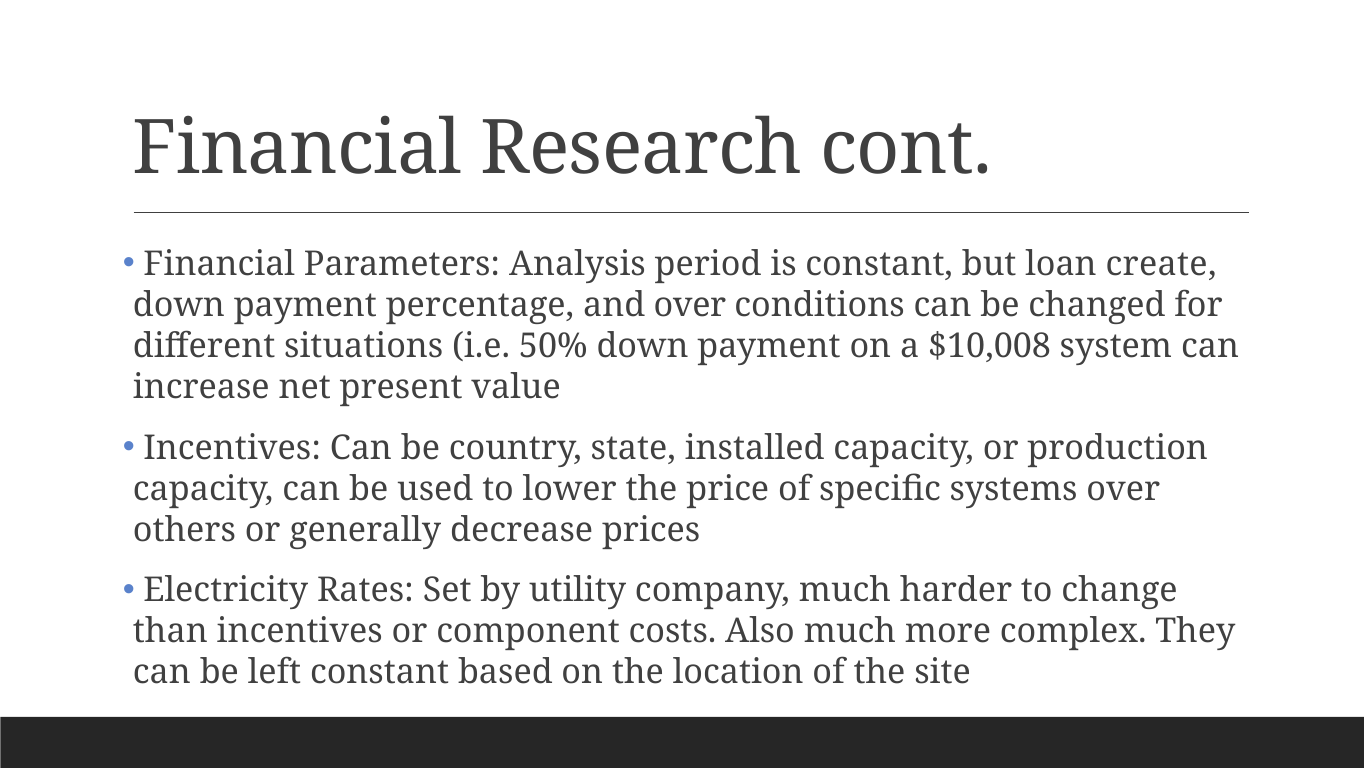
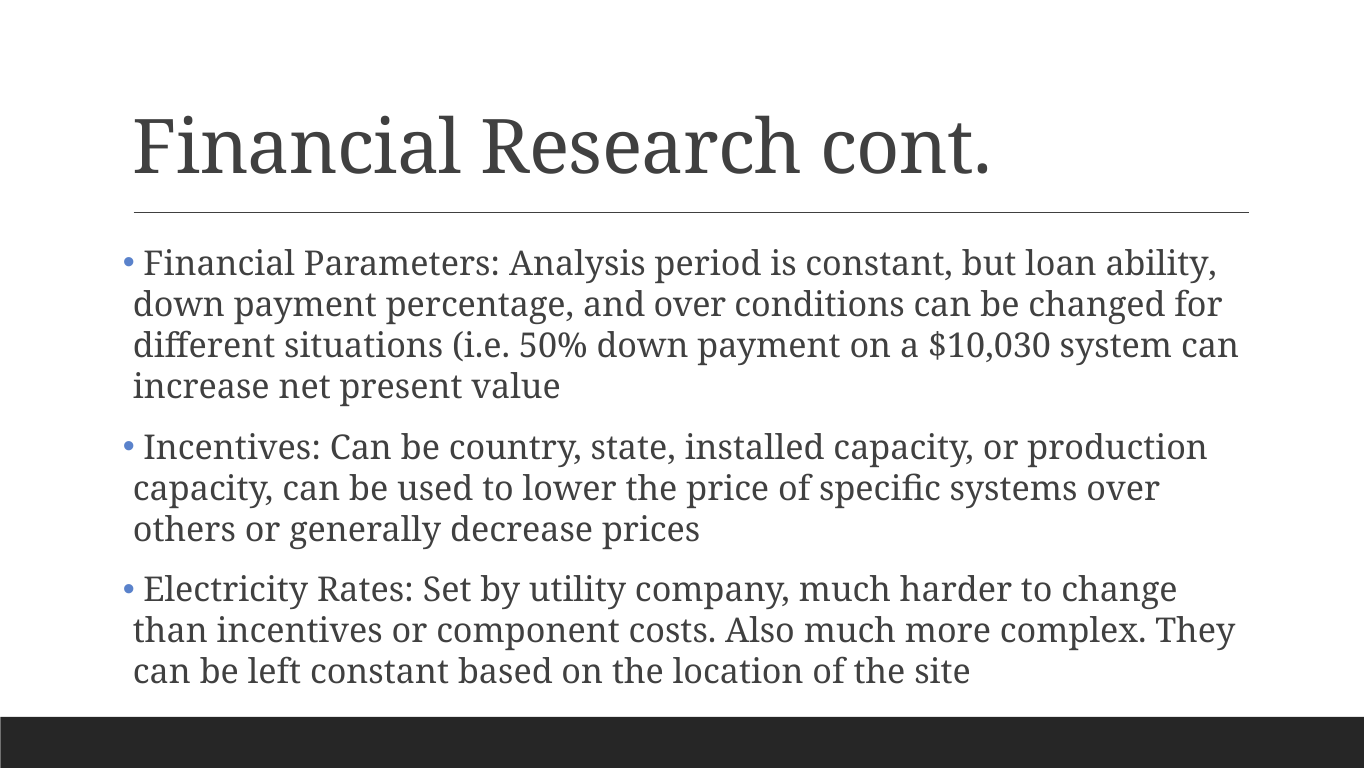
create: create -> ability (1161, 264)
$10,008: $10,008 -> $10,030 (990, 346)
